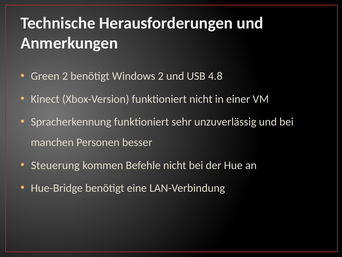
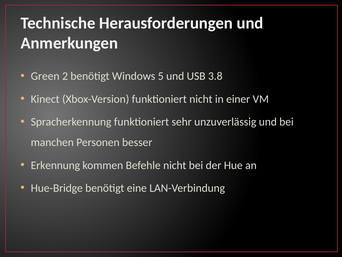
Windows 2: 2 -> 5 (161, 76)
4.8: 4.8 -> 3.8 (215, 76)
Steuerung: Steuerung -> Erkennung (55, 165)
